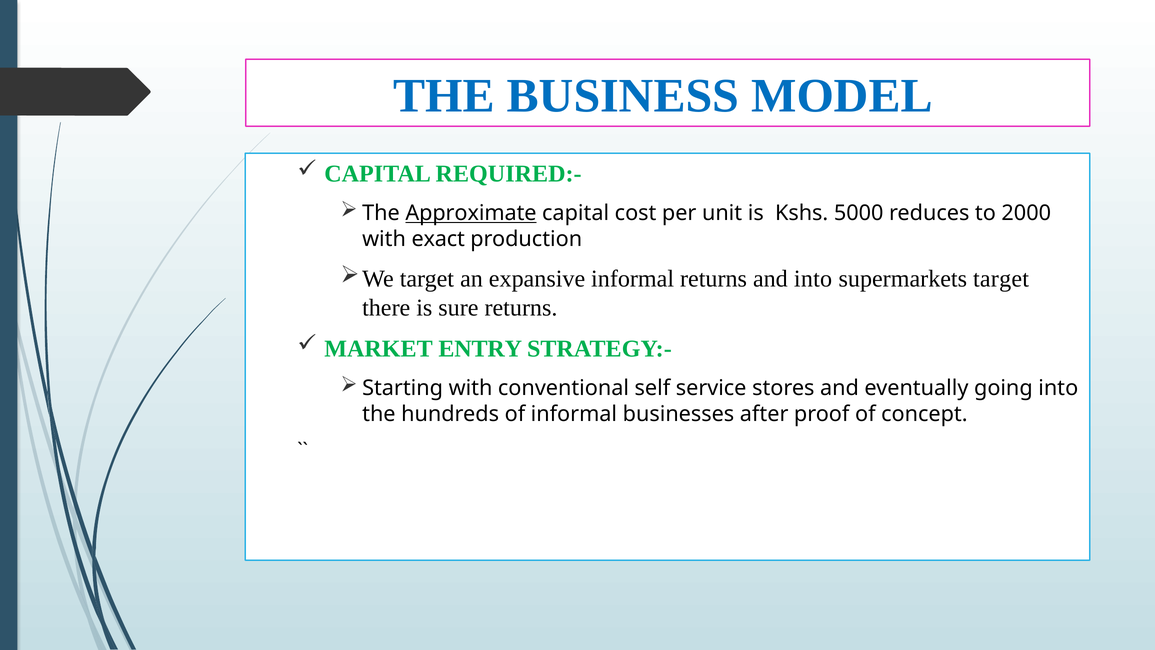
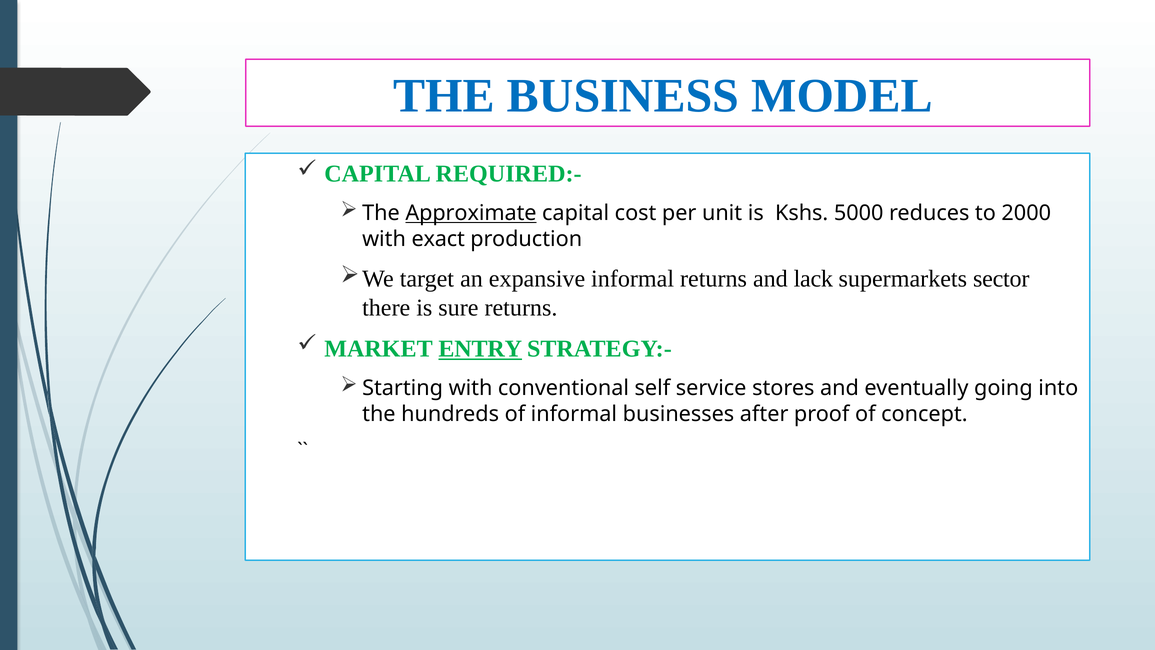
and into: into -> lack (813, 279)
supermarkets target: target -> sector (1001, 279)
ENTRY underline: none -> present (480, 349)
